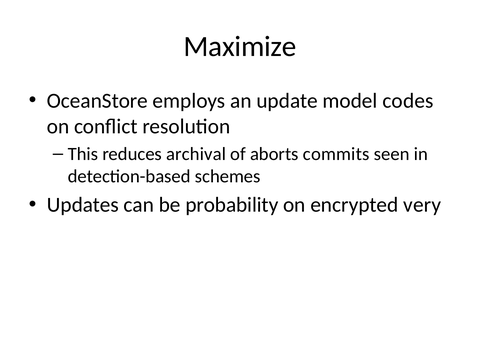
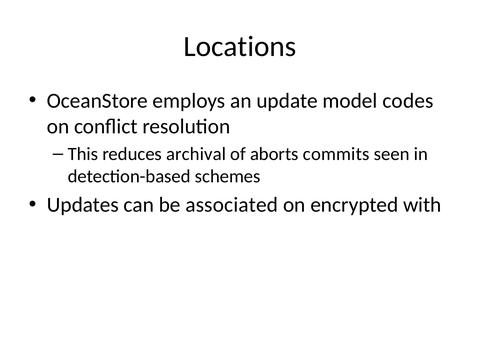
Maximize: Maximize -> Locations (240, 46)
probability: probability -> associated (232, 205)
very: very -> with (422, 205)
